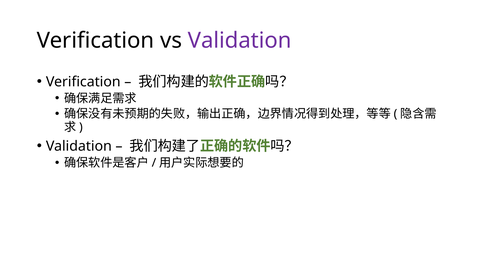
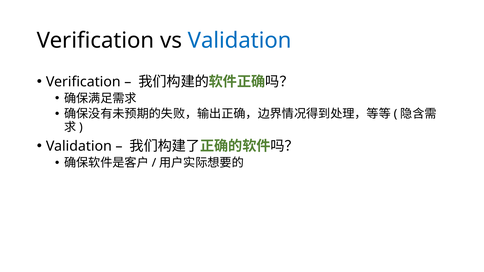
Validation colour: purple -> blue (240, 41)
